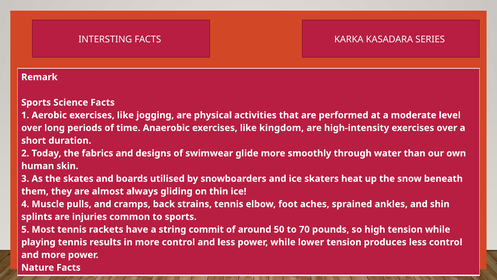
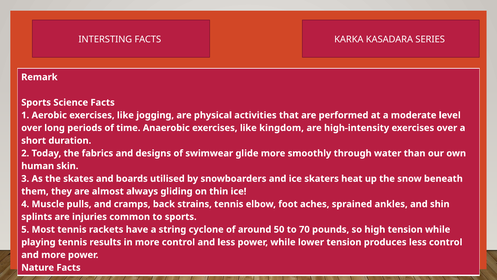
commit: commit -> cyclone (206, 229)
